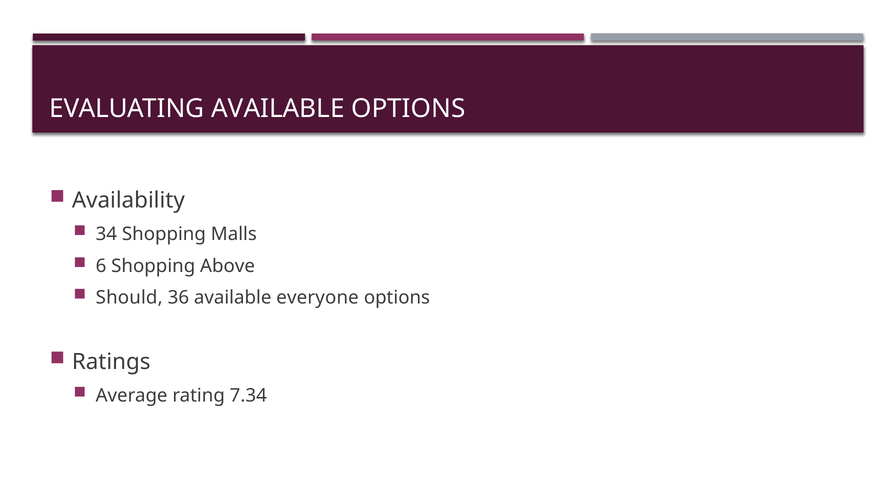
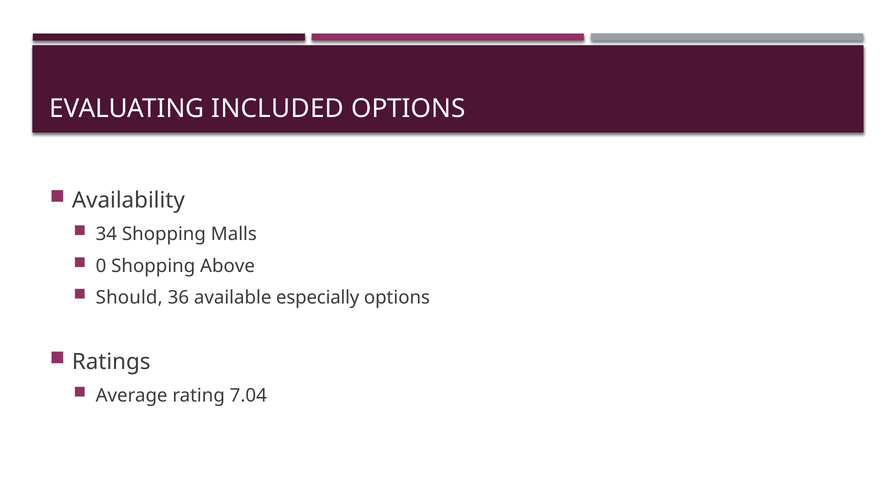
EVALUATING AVAILABLE: AVAILABLE -> INCLUDED (278, 109)
6: 6 -> 0 (101, 266)
everyone: everyone -> especially (318, 298)
7.34: 7.34 -> 7.04 (248, 396)
